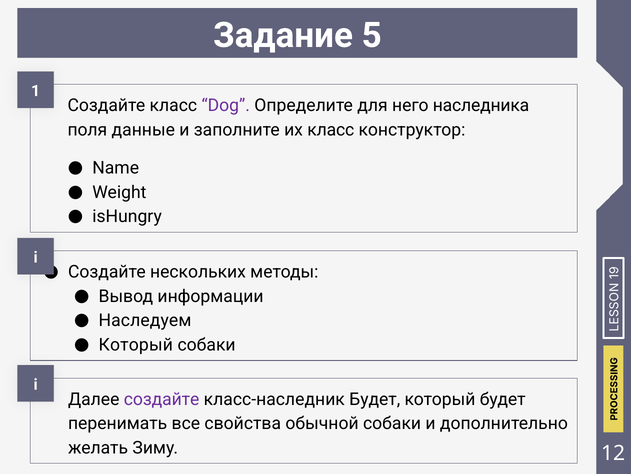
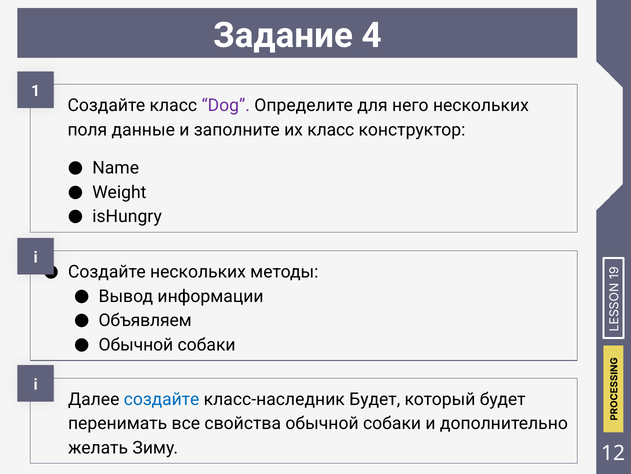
5: 5 -> 4 (372, 35)
него наследника: наследника -> нескольких (481, 106)
Наследуем: Наследуем -> Объявляем (145, 320)
Который: Который -> Обычной (136, 344)
создайте colour: purple -> blue (162, 399)
